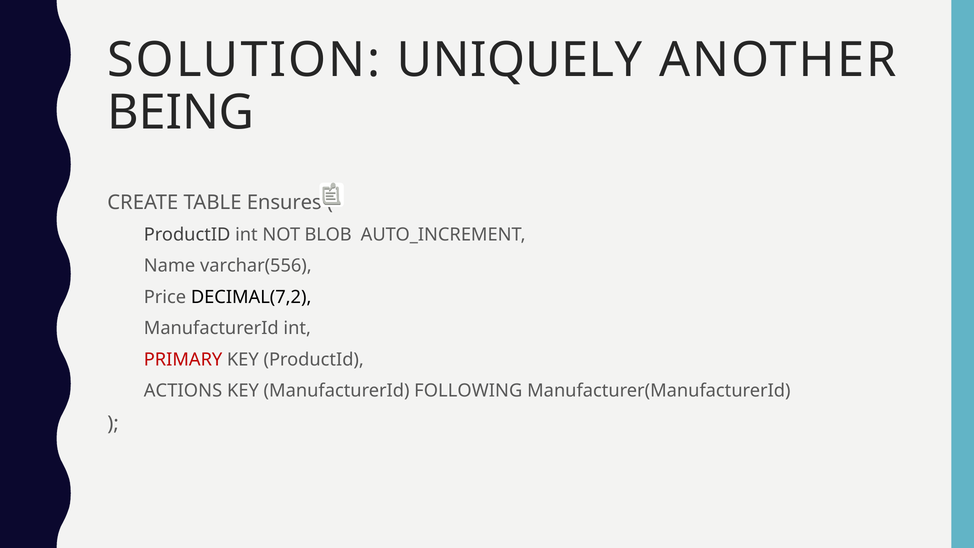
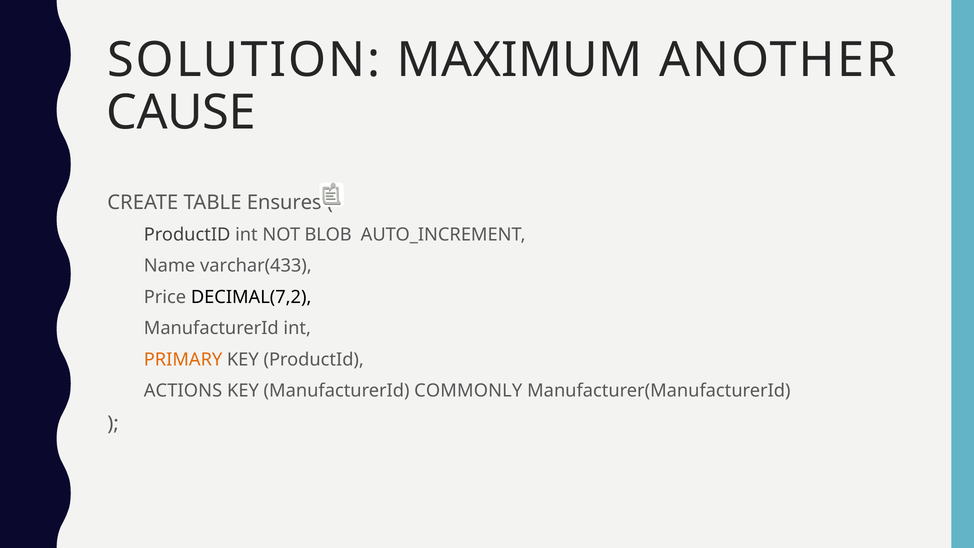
UNIQUELY: UNIQUELY -> MAXIMUM (520, 60)
BEING: BEING -> CAUSE (181, 113)
varchar(556: varchar(556 -> varchar(433 (256, 266)
PRIMARY colour: red -> orange (183, 359)
FOLLOWING: FOLLOWING -> COMMONLY (468, 391)
